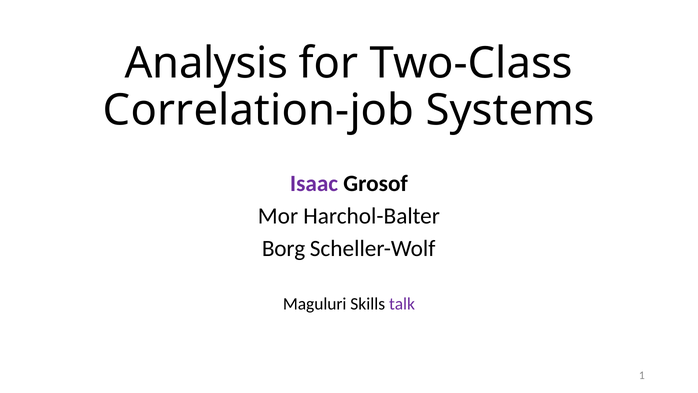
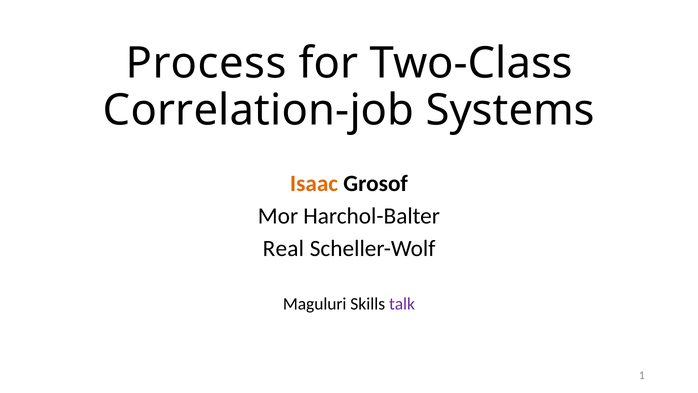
Analysis: Analysis -> Process (206, 63)
Isaac colour: purple -> orange (314, 183)
Borg: Borg -> Real (283, 248)
